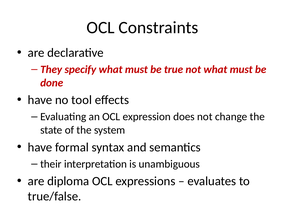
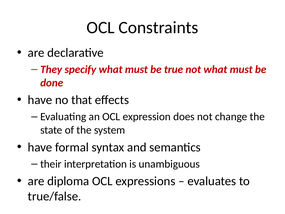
tool: tool -> that (82, 100)
